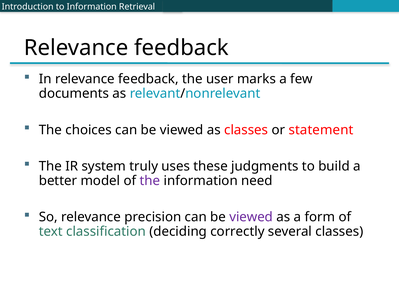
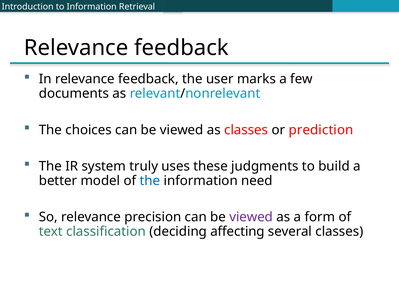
statement: statement -> prediction (321, 130)
the colour: purple -> blue (150, 181)
correctly: correctly -> affecting (237, 232)
